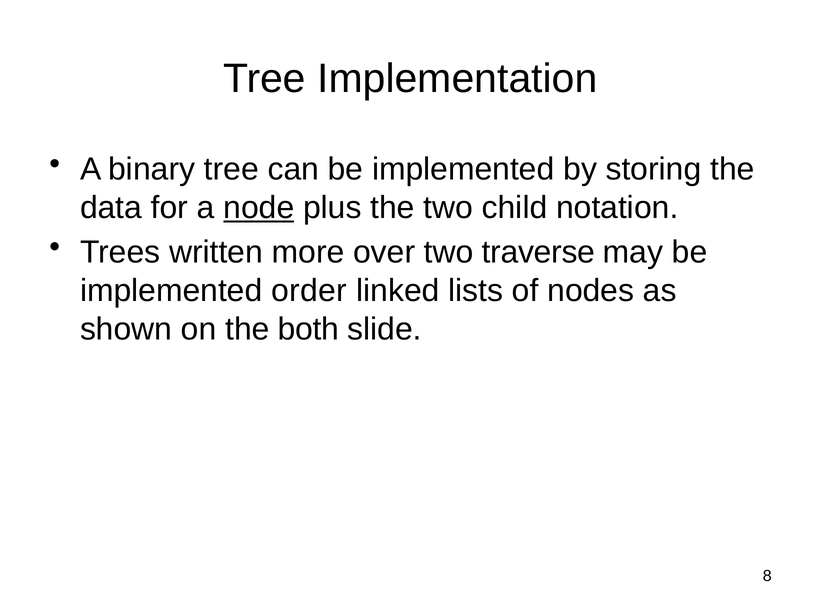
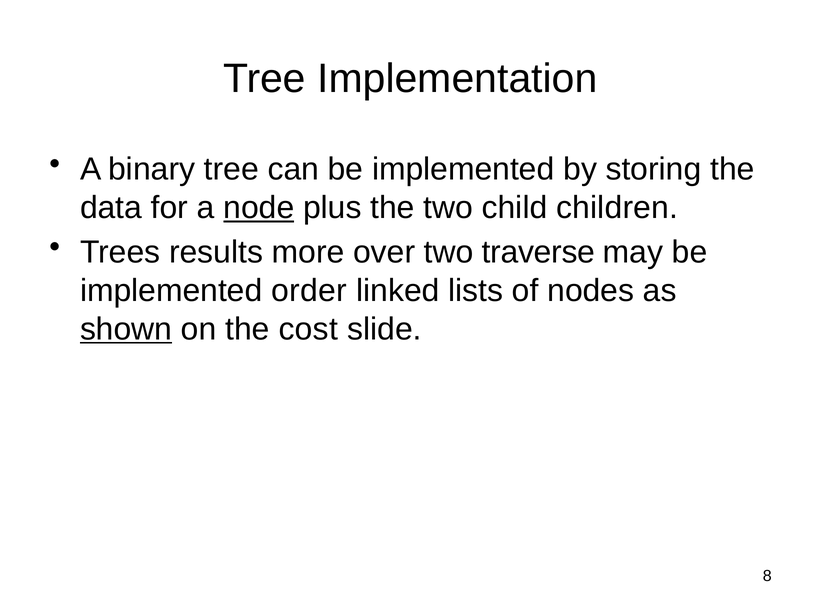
notation: notation -> children (617, 208)
written: written -> results (216, 252)
shown underline: none -> present (126, 329)
both: both -> cost (308, 329)
